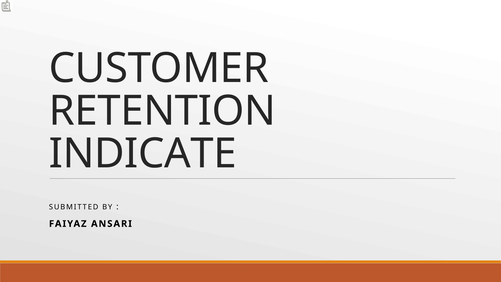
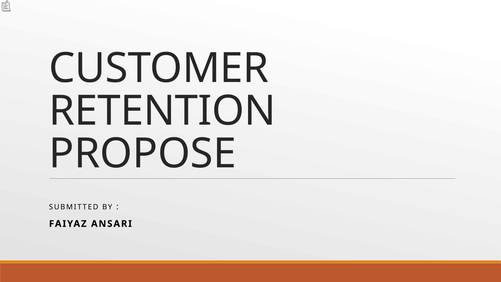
INDICATE: INDICATE -> PROPOSE (143, 154)
